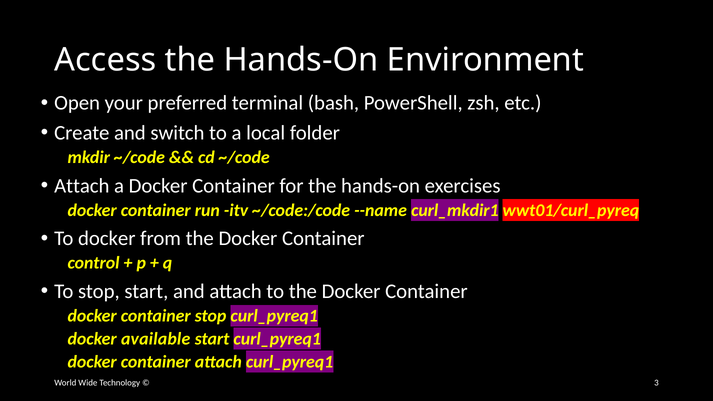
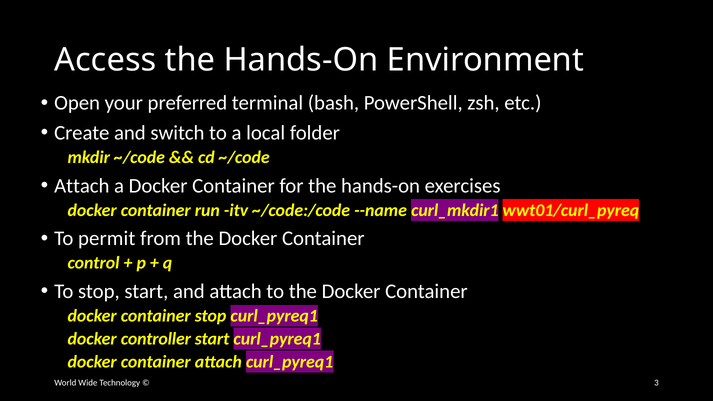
To docker: docker -> permit (107, 239)
available: available -> controller (156, 339)
